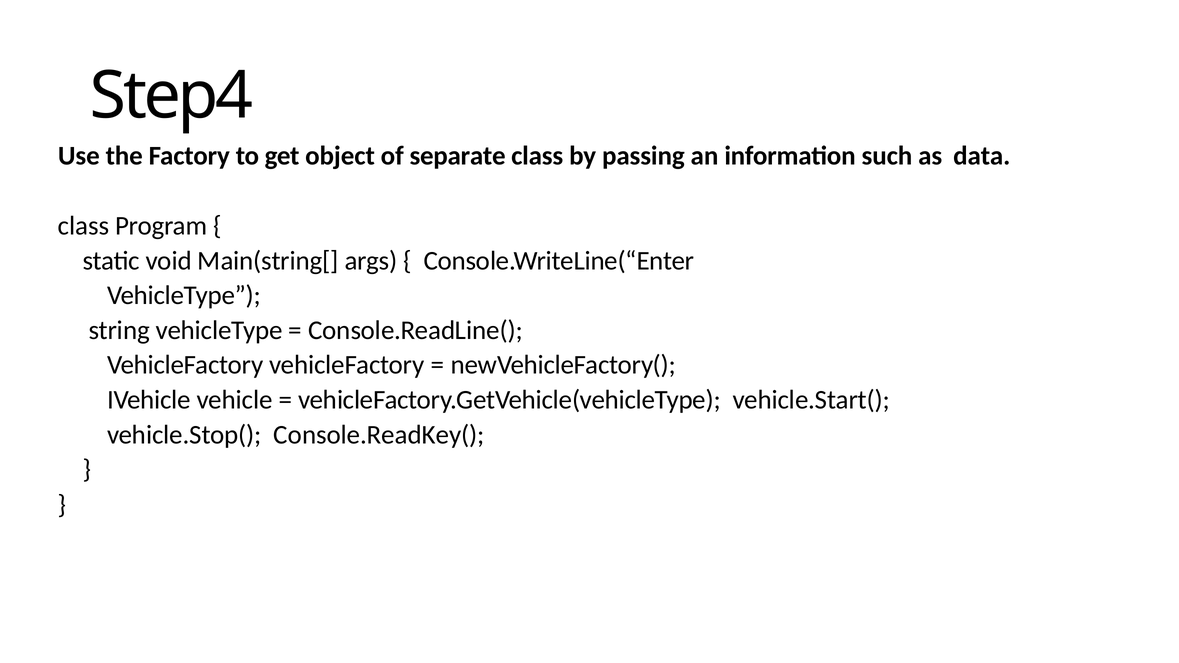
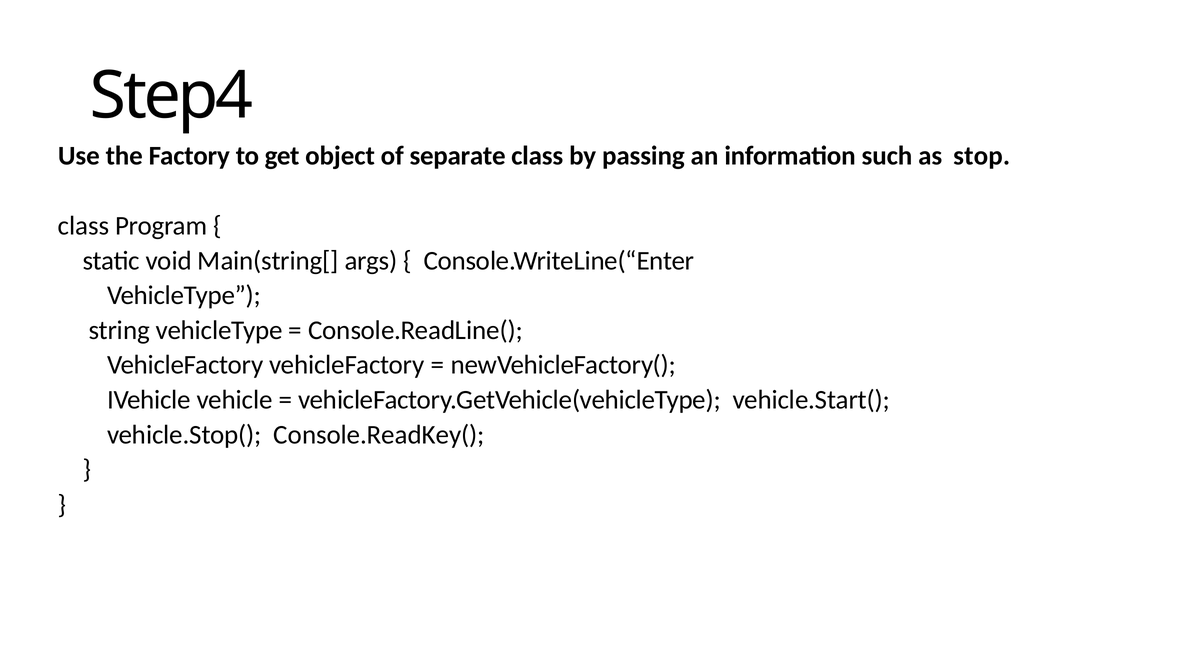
data: data -> stop (982, 156)
